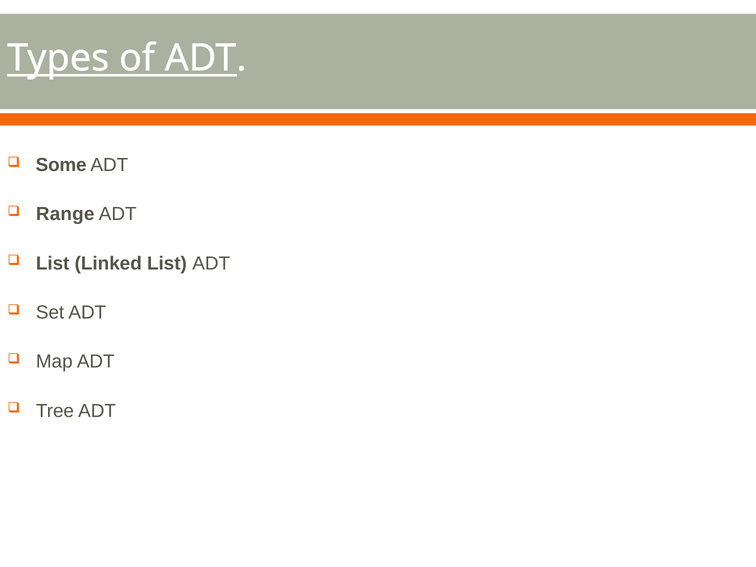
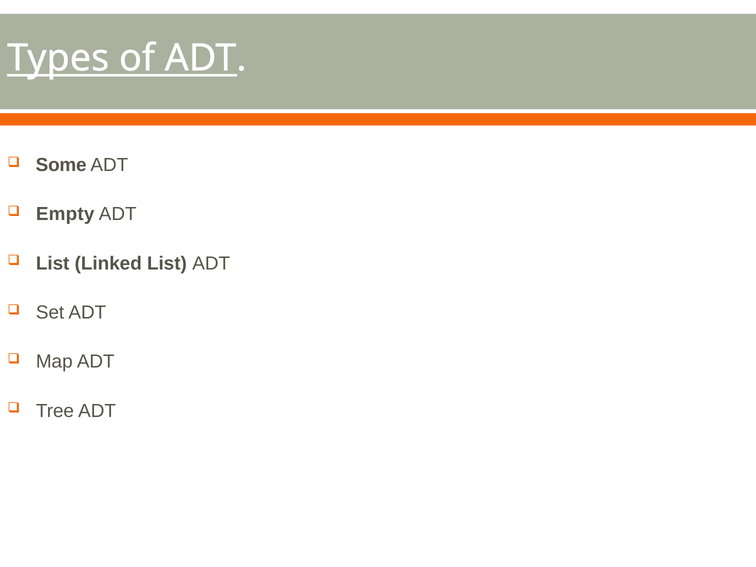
Range: Range -> Empty (65, 214)
